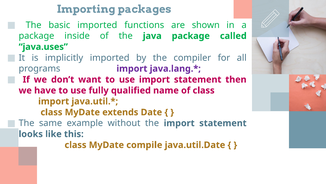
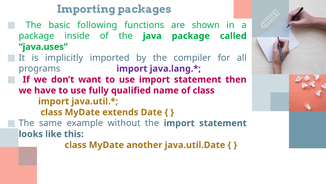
basic imported: imported -> following (97, 25)
compile: compile -> another (144, 145)
